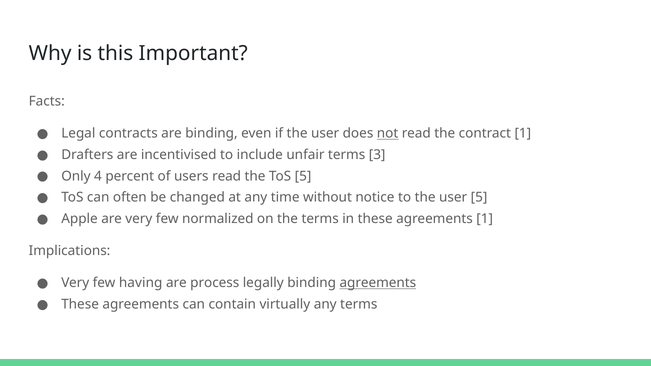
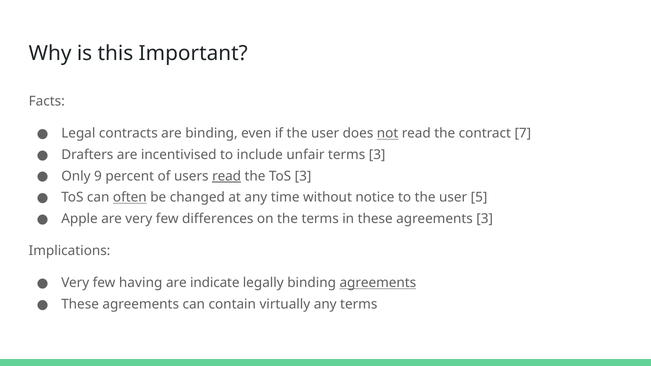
contract 1: 1 -> 7 (523, 134)
4: 4 -> 9 (98, 176)
read underline: none -> present (227, 176)
ToS 5: 5 -> 3 (303, 176)
often underline: none -> present (130, 198)
normalized: normalized -> differences (218, 219)
agreements 1: 1 -> 3 (485, 219)
process: process -> indicate (215, 283)
